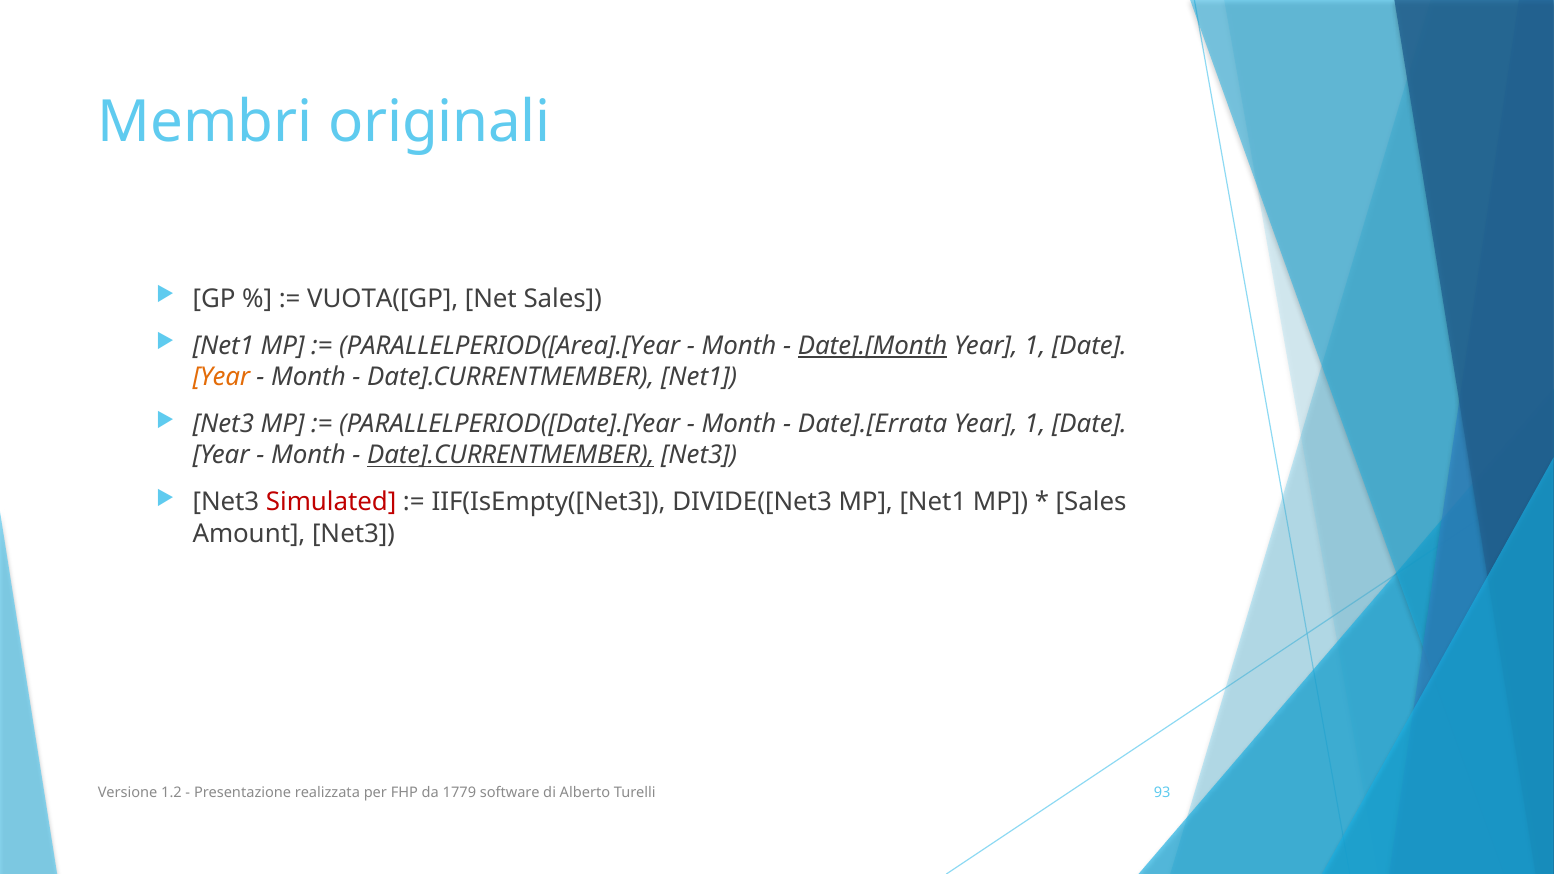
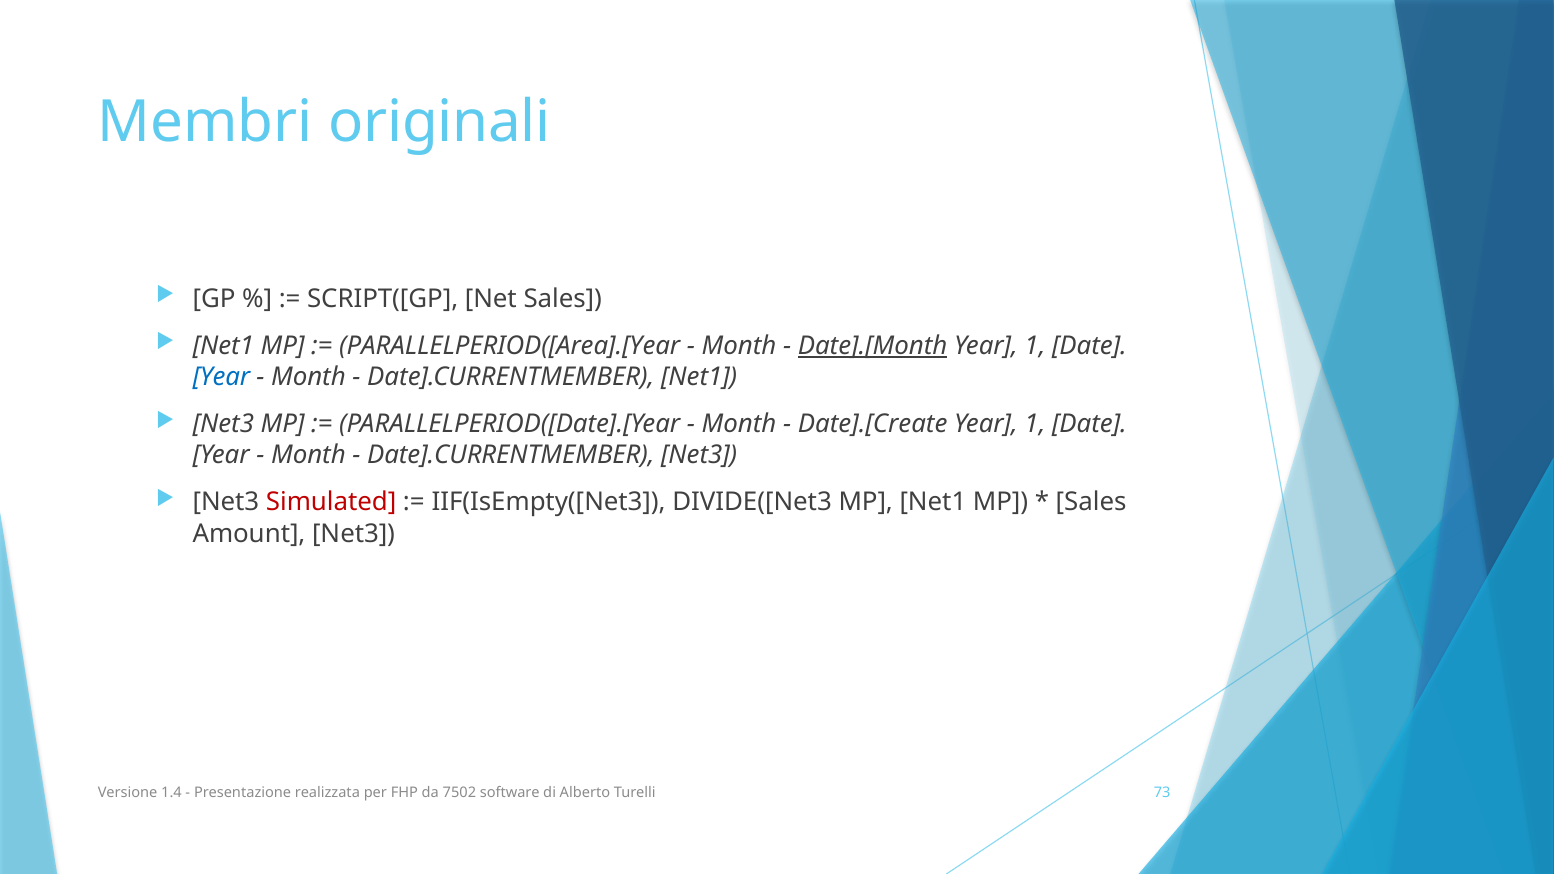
VUOTA([GP: VUOTA([GP -> SCRIPT([GP (383, 299)
Year colour: orange -> blue (221, 377)
Date].[Errata: Date].[Errata -> Date].[Create (873, 424)
Date].CURRENTMEMBER underline: present -> none (511, 455)
1.2: 1.2 -> 1.4 (171, 793)
1779: 1779 -> 7502 (459, 793)
93: 93 -> 73 (1162, 793)
